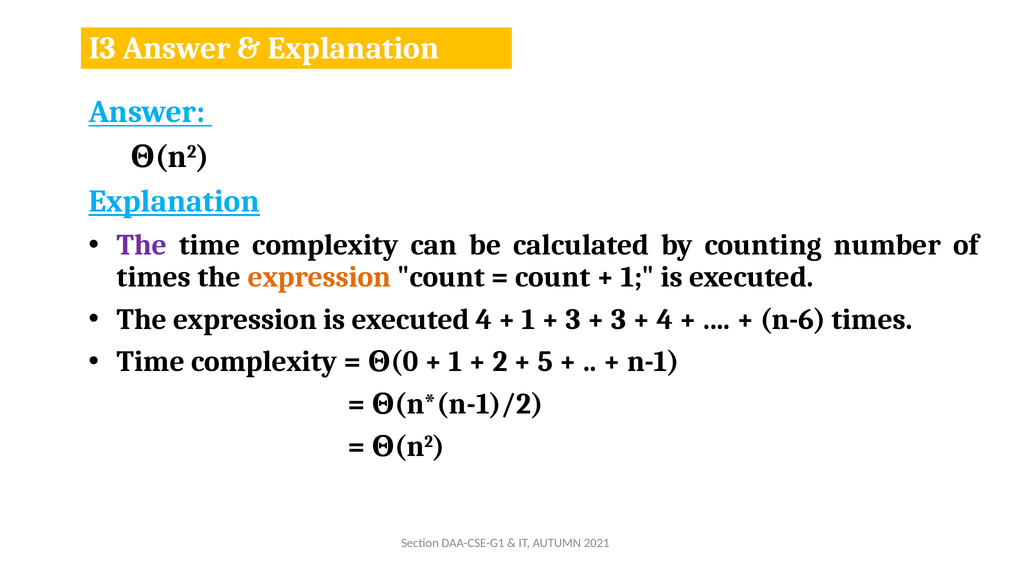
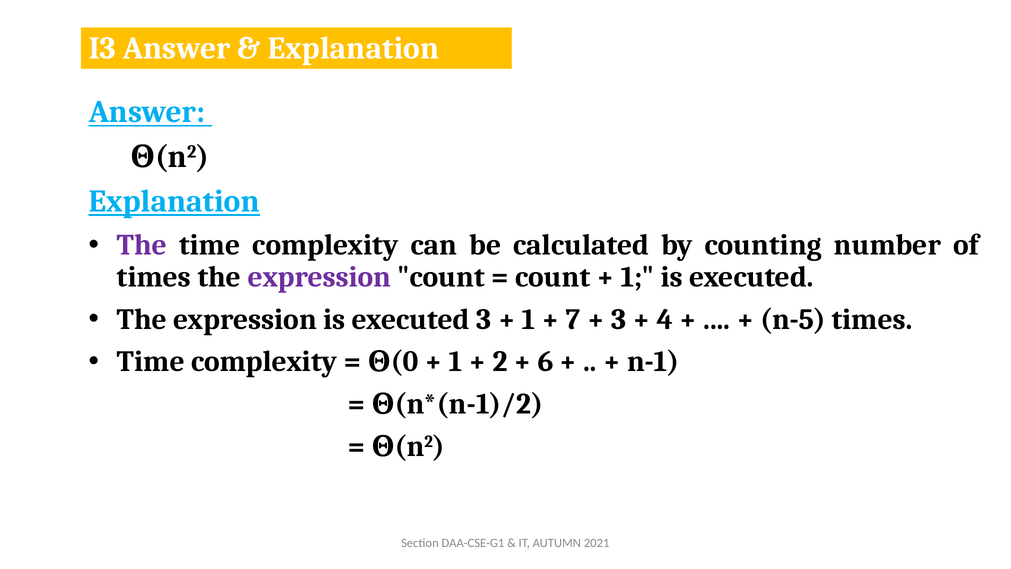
expression colour: orange -> purple (319, 277)
executed 4: 4 -> 3 (484, 319)
3: 3 -> 7 (573, 319)
n-6: n-6 -> n-5 (793, 319)
5: 5 -> 6 (545, 361)
